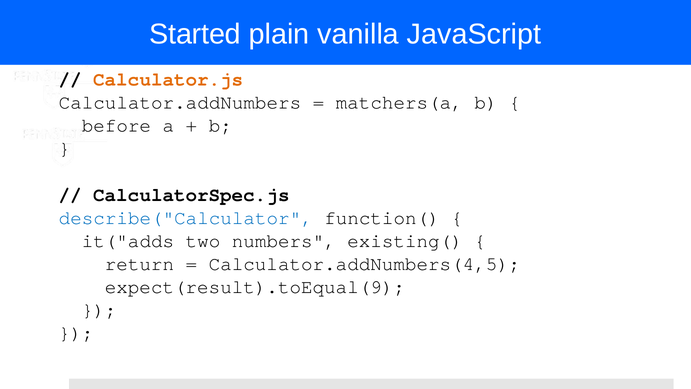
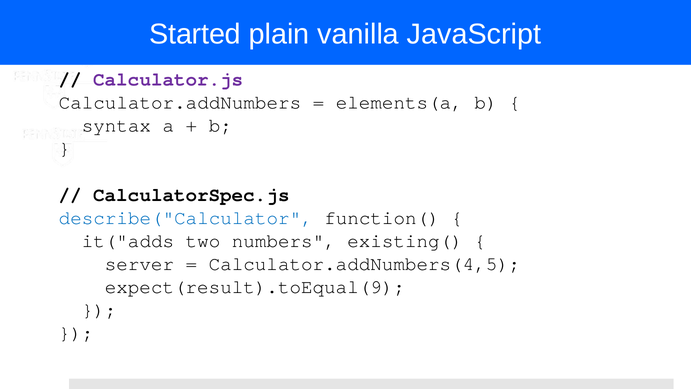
Calculator.js colour: orange -> purple (168, 79)
matchers(a: matchers(a -> elements(a (399, 102)
before: before -> syntax (116, 125)
return: return -> server (139, 264)
